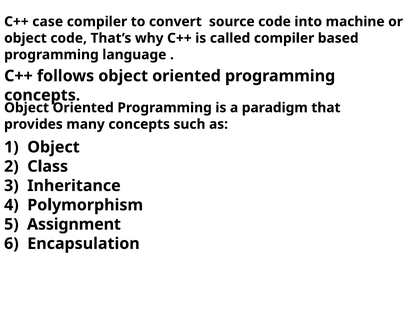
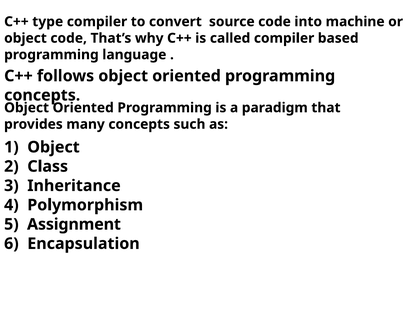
case: case -> type (48, 22)
